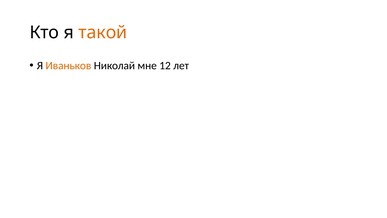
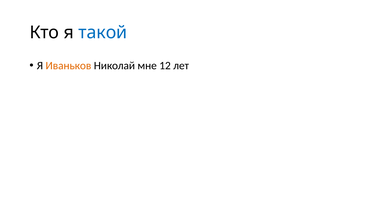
такой colour: orange -> blue (103, 33)
